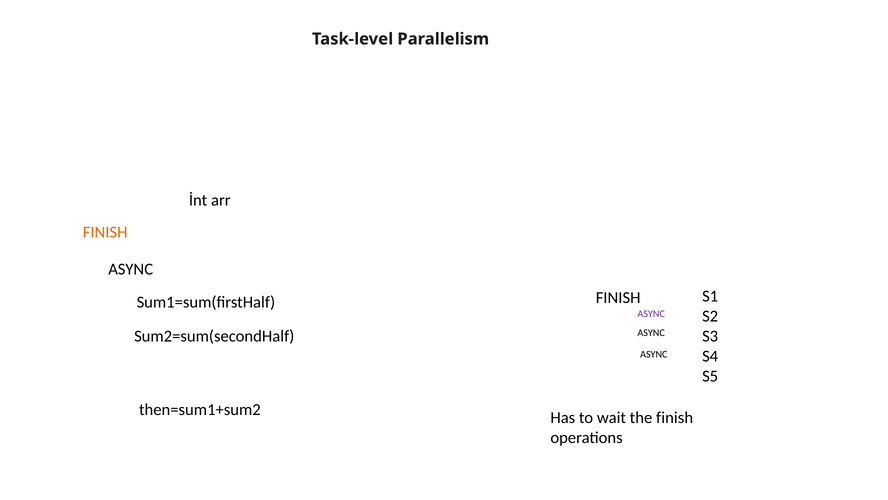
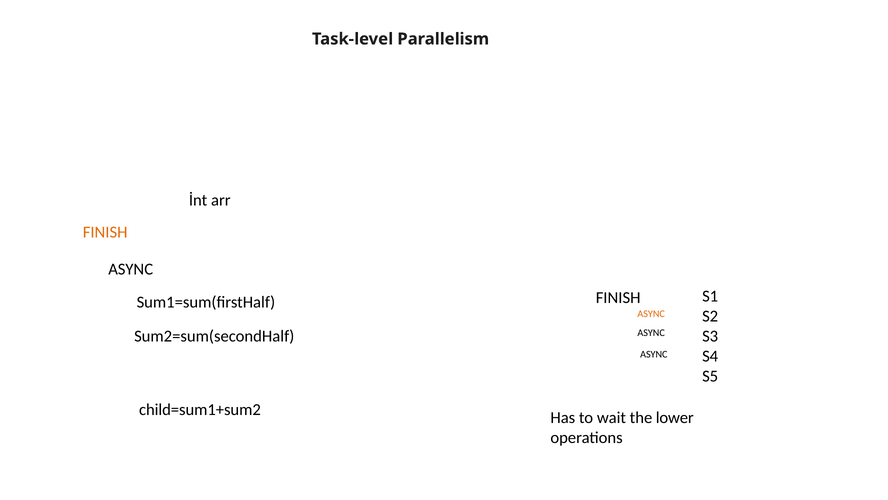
ASYNC colour: purple -> orange (651, 314)
then=sum1+sum2: then=sum1+sum2 -> child=sum1+sum2 (200, 409)
the finish: finish -> lower (675, 417)
